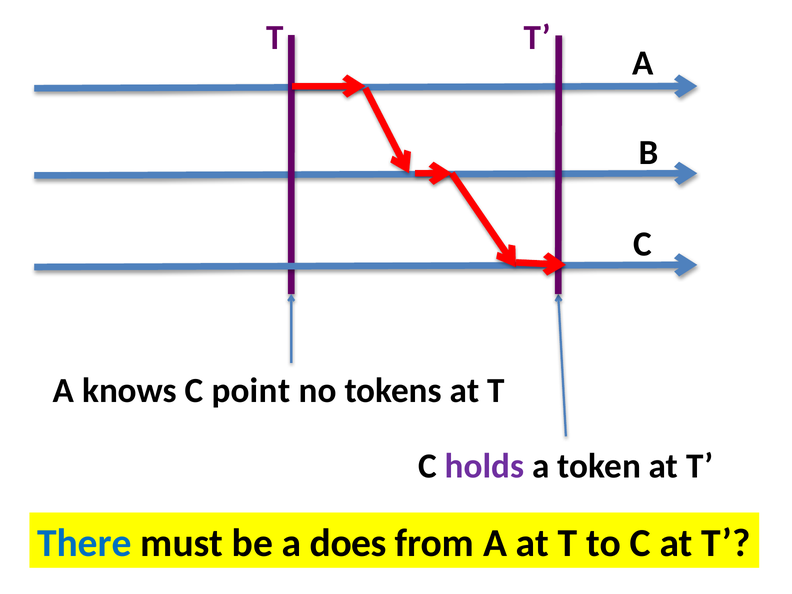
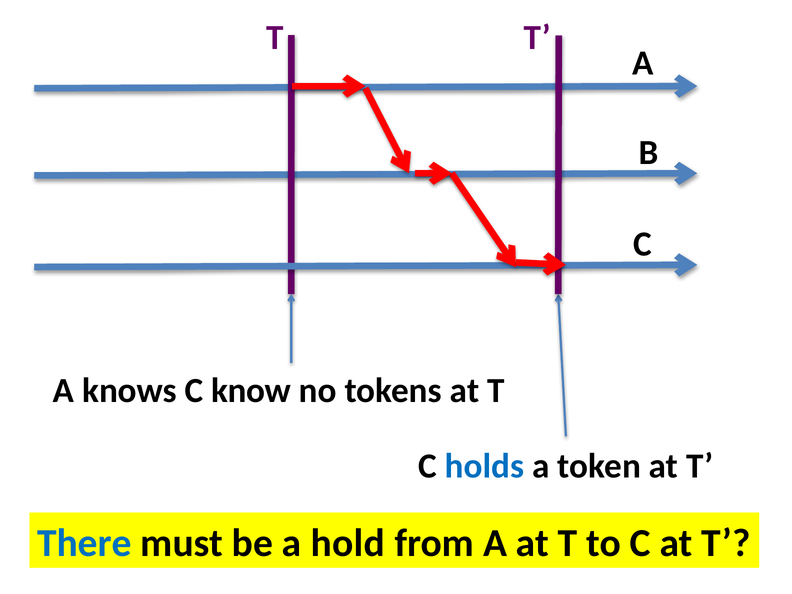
point: point -> know (251, 391)
holds colour: purple -> blue (484, 466)
does: does -> hold (348, 543)
